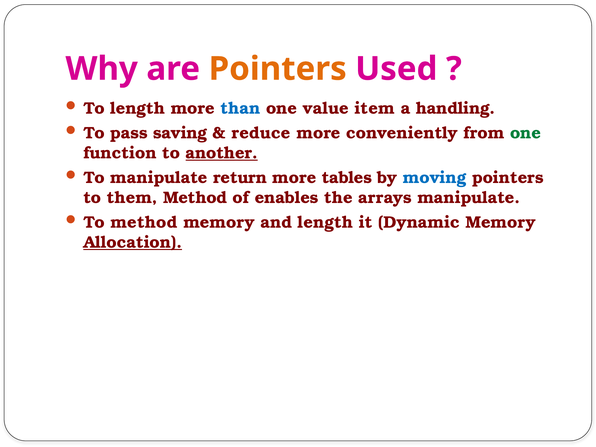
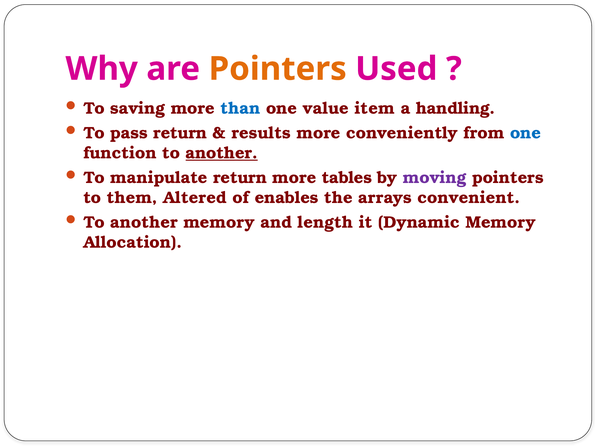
To length: length -> saving (138, 108)
pass saving: saving -> return (180, 133)
reduce: reduce -> results (261, 133)
one colour: green -> blue (526, 133)
moving colour: blue -> purple (435, 178)
them Method: Method -> Altered (195, 198)
arrays manipulate: manipulate -> convenient (469, 198)
method: method -> another (144, 222)
Allocation underline: present -> none (133, 242)
